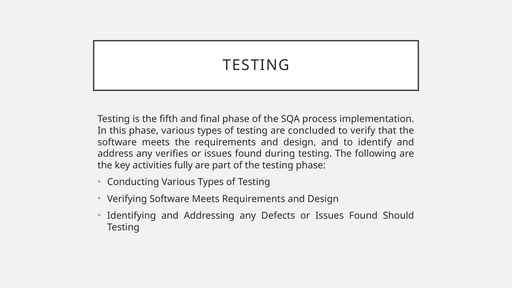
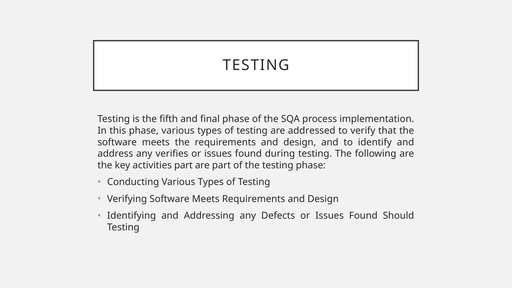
concluded: concluded -> addressed (312, 131)
activities fully: fully -> part (183, 165)
